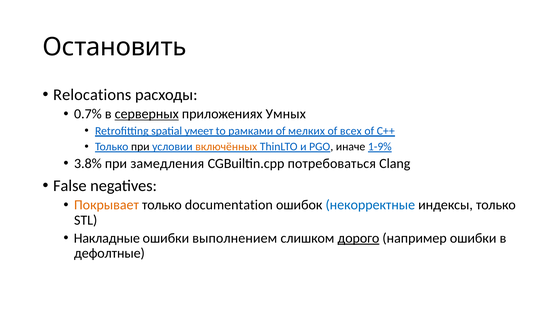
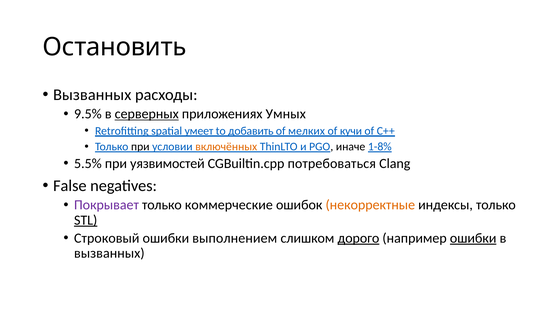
Relocations: Relocations -> Вызванных (92, 94)
0.7%: 0.7% -> 9.5% (88, 114)
рамками: рамками -> добавить (251, 131)
всех: всех -> кучи (351, 131)
1-9%: 1-9% -> 1-8% (380, 146)
3.8%: 3.8% -> 5.5% (88, 163)
замедления: замедления -> уязвимостей (167, 163)
Покрывает colour: orange -> purple (106, 205)
documentation: documentation -> коммерческие (229, 205)
некорректные colour: blue -> orange (370, 205)
STL underline: none -> present (86, 220)
Накладные: Накладные -> Строковый (107, 238)
ошибки underline: none -> present (473, 238)
дефолтные: дефолтные -> вызванных (109, 253)
